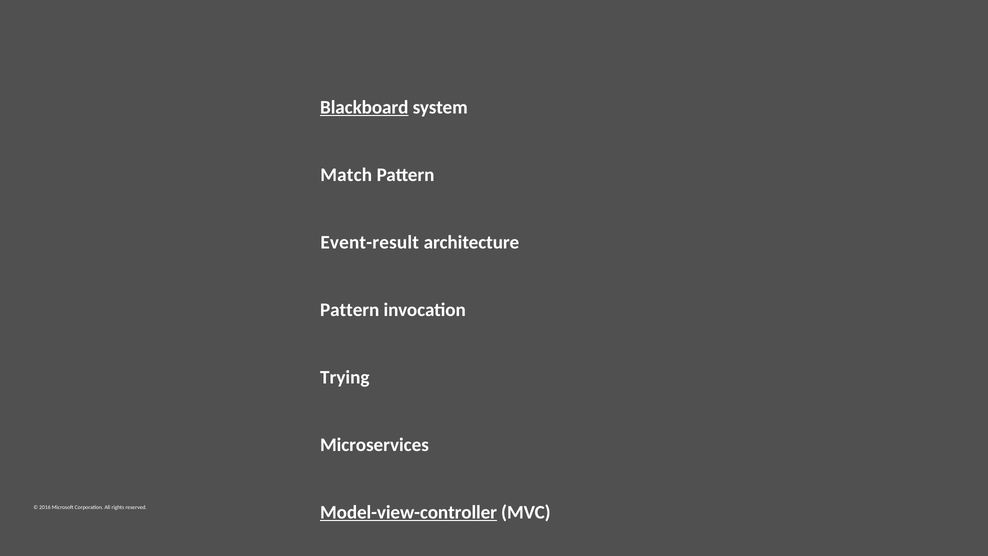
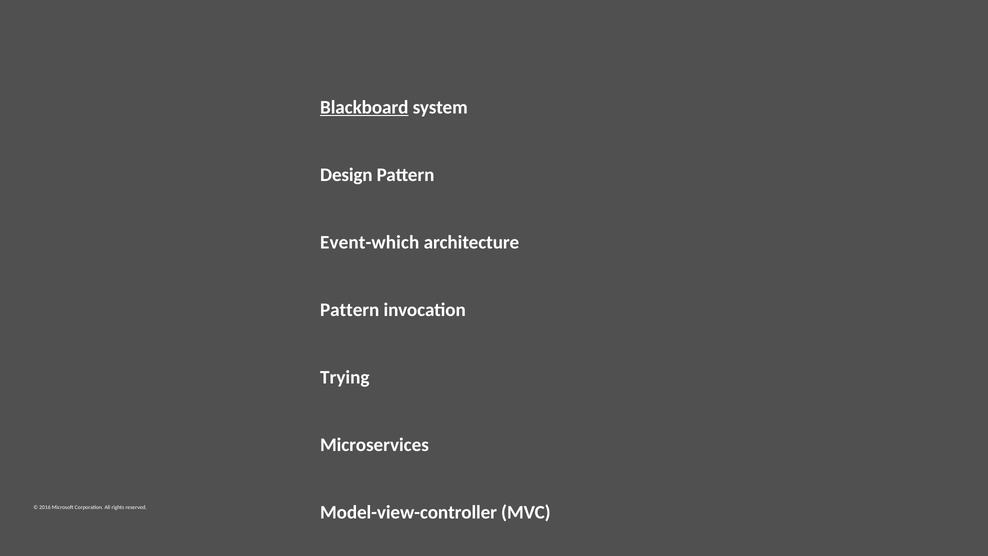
Match: Match -> Design (346, 175)
Event-result: Event-result -> Event-which (370, 242)
Model-view-controller underline: present -> none (409, 512)
